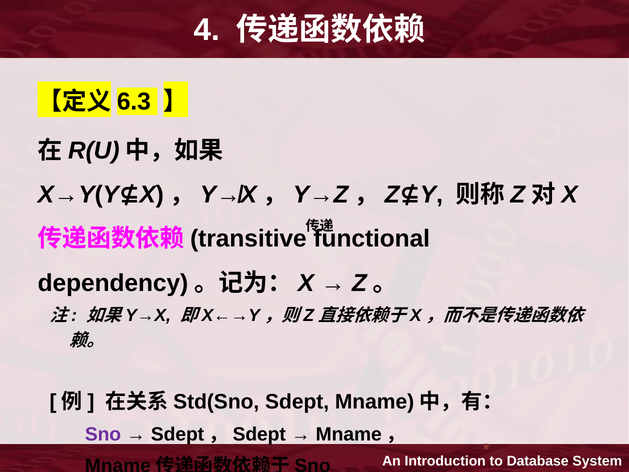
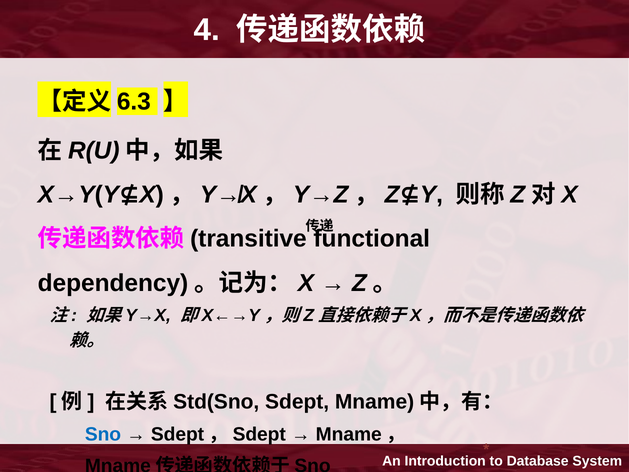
Sno colour: purple -> blue (103, 434)
